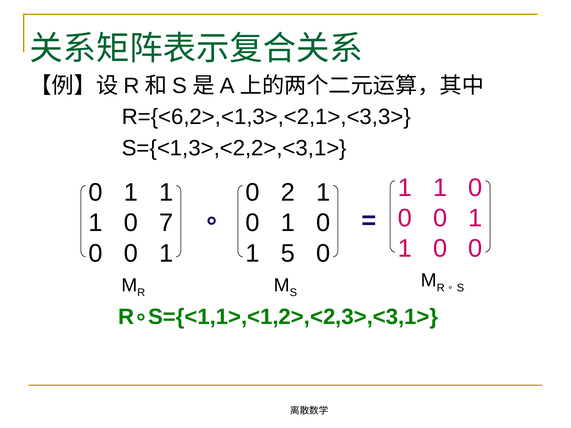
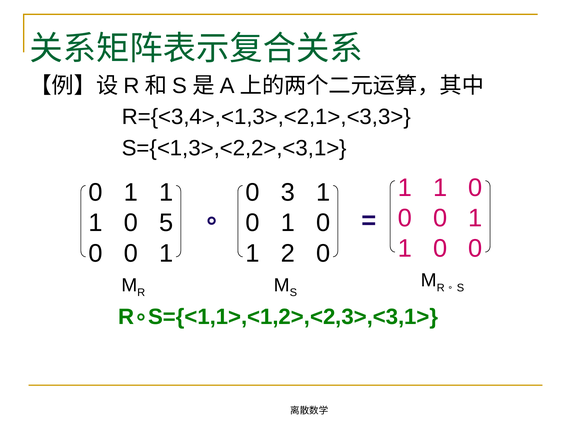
R={<6,2>,<1,3>,<2,1>,<3,3>: R={<6,2>,<1,3>,<2,1>,<3,3> -> R={<3,4>,<1,3>,<2,1>,<3,3> (266, 117)
2: 2 -> 3 (288, 193)
7: 7 -> 5 (166, 223)
5: 5 -> 2 (288, 253)
